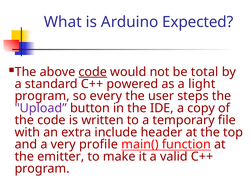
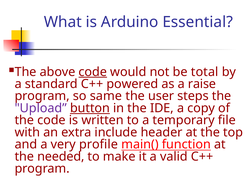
Expected: Expected -> Essential (198, 22)
light: light -> raise (202, 84)
every: every -> same (106, 96)
button underline: none -> present (90, 108)
emitter: emitter -> needed (61, 156)
